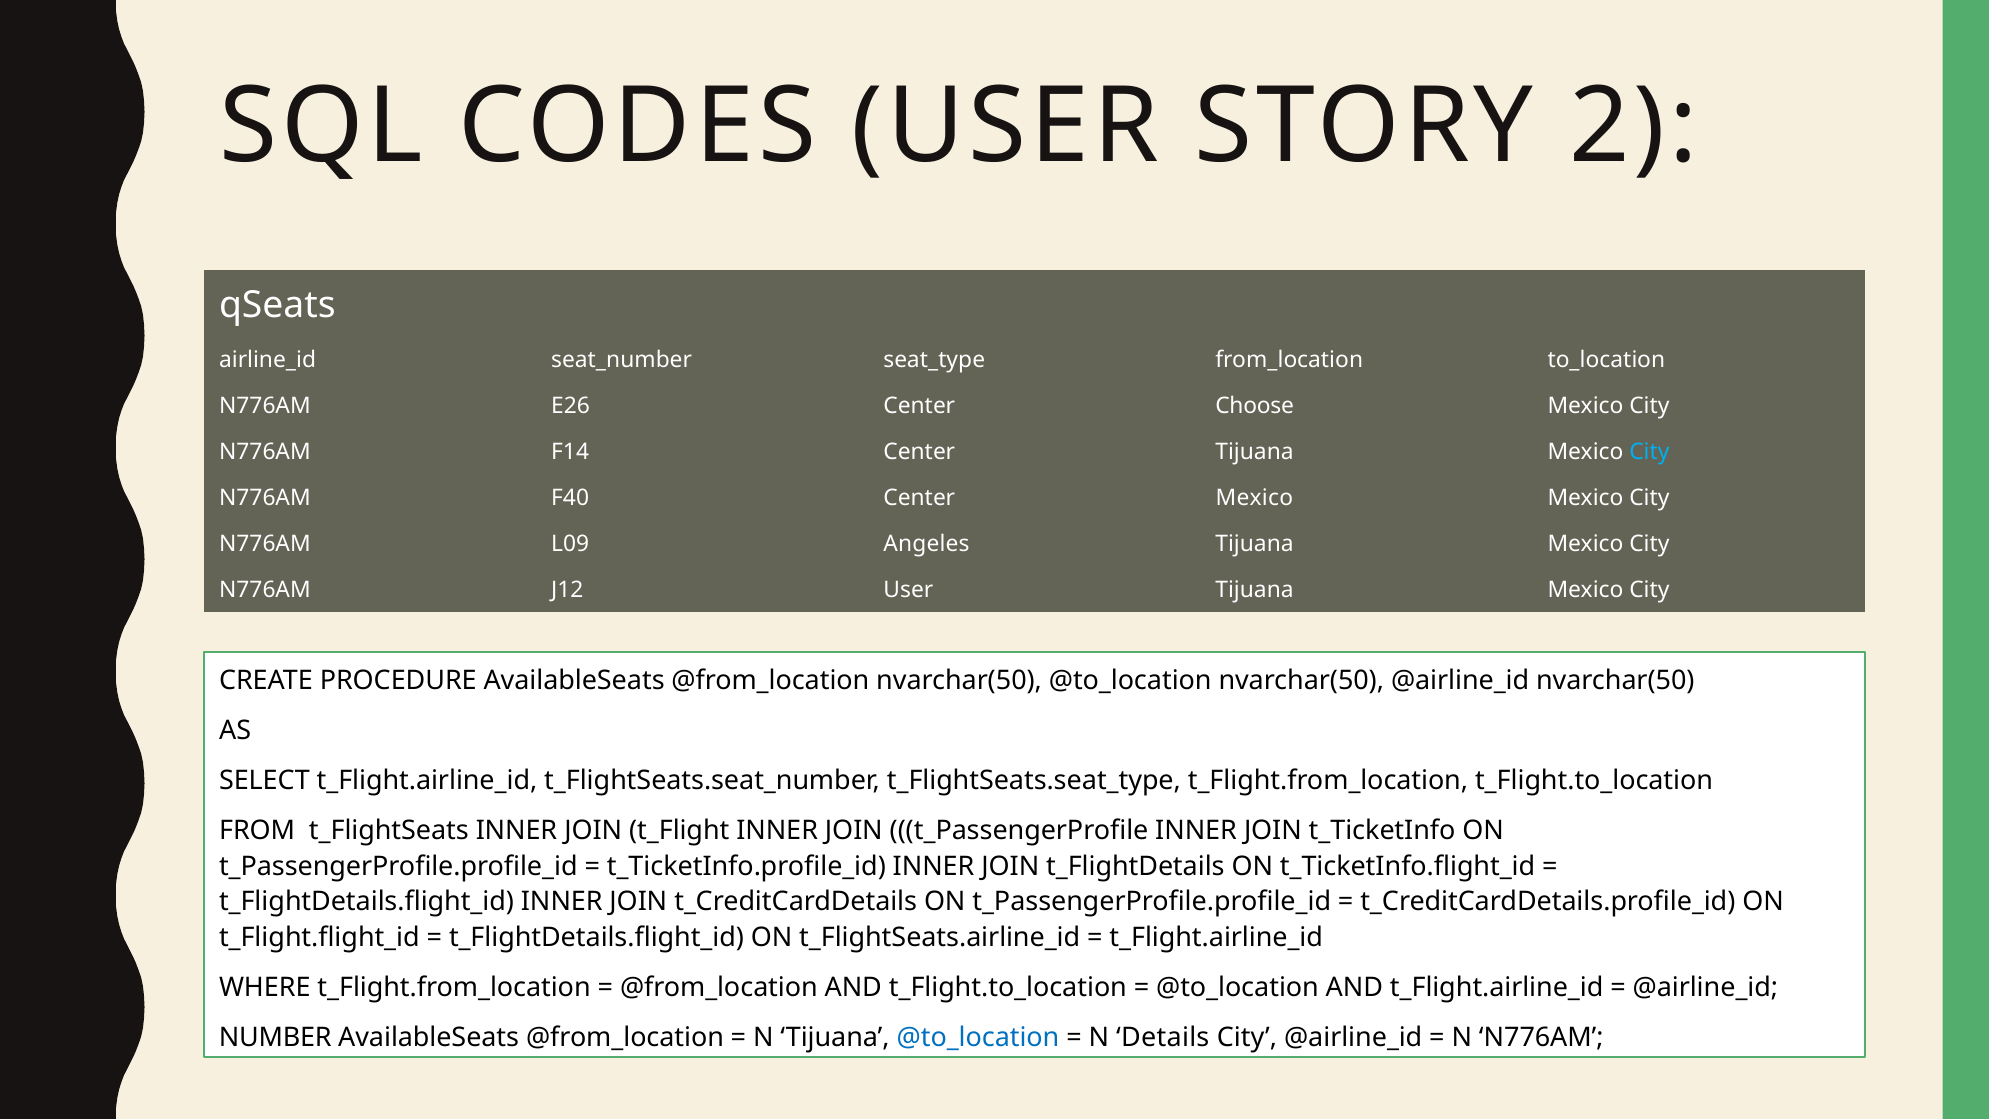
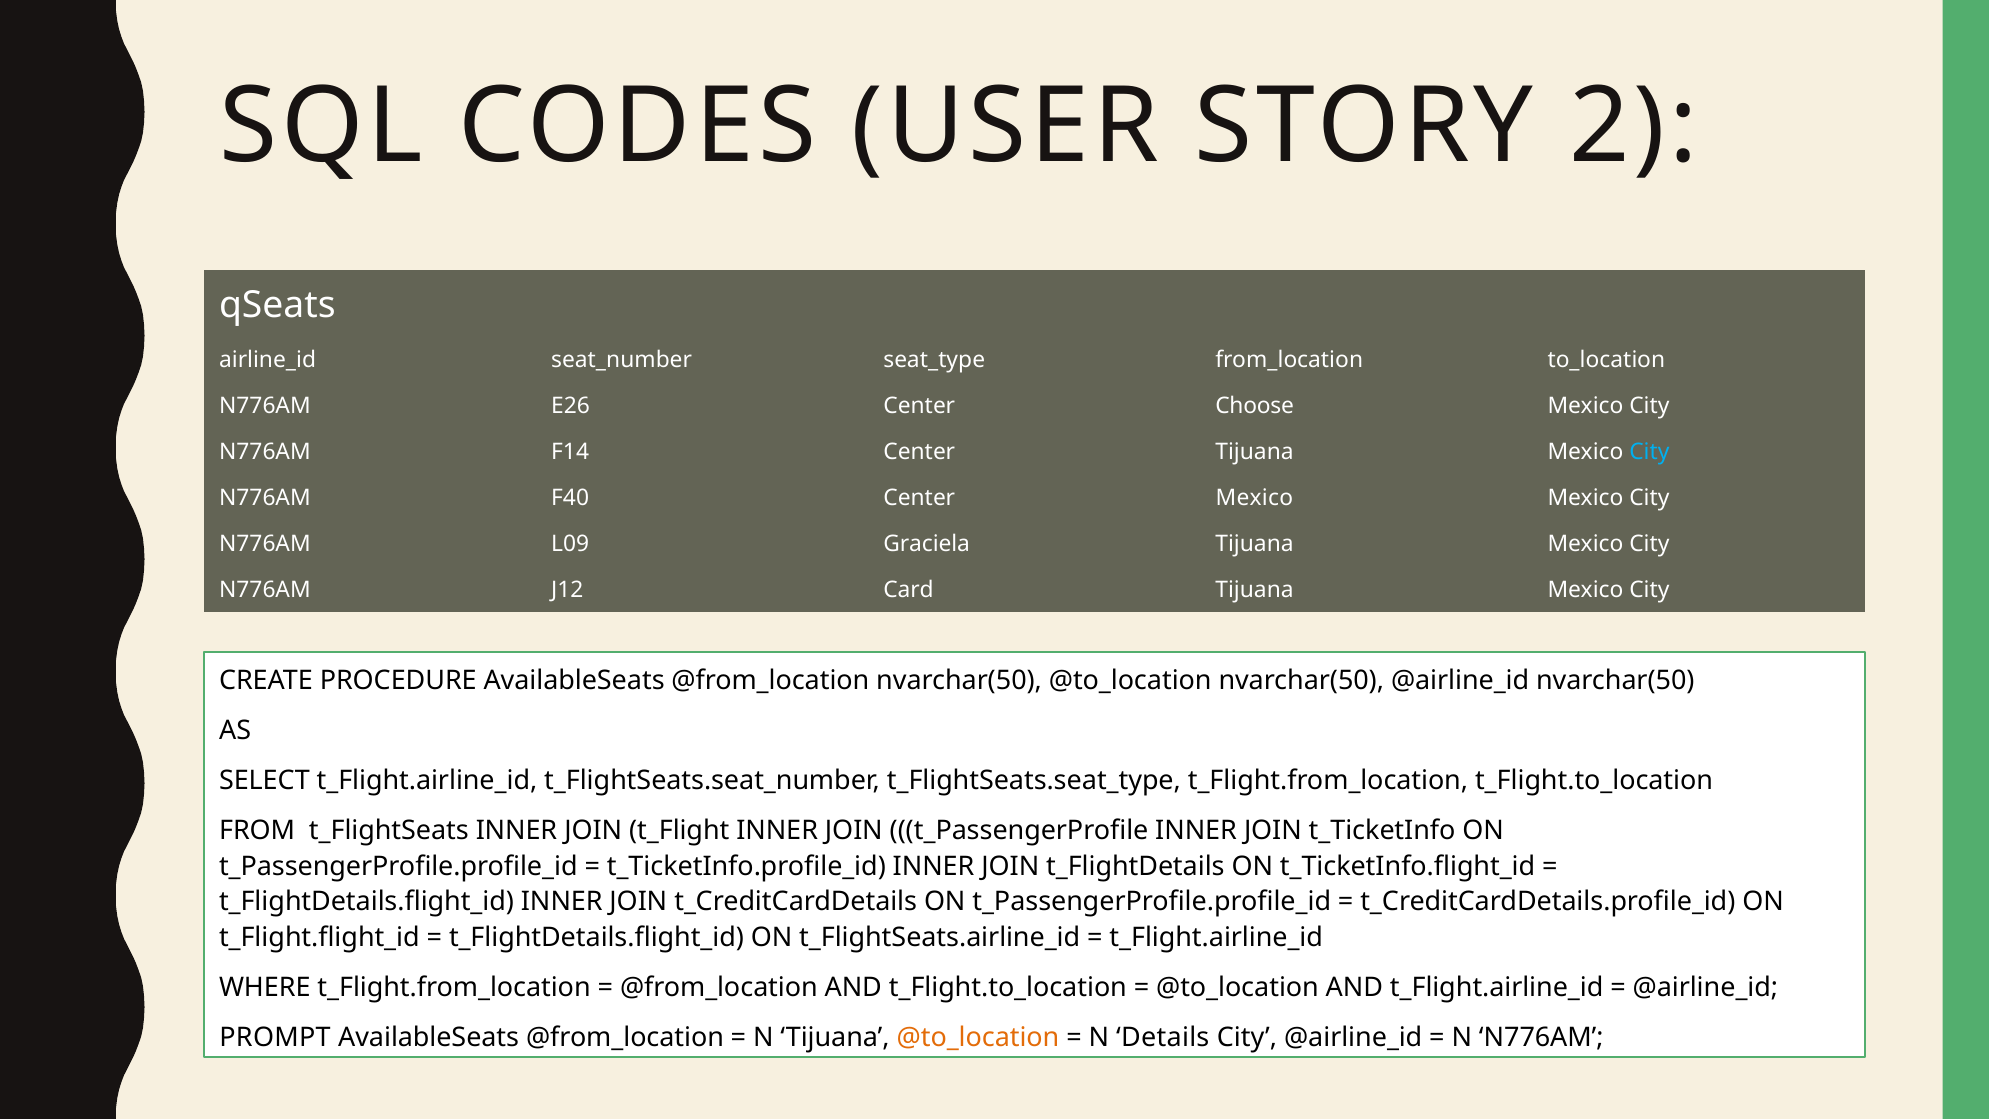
Angeles: Angeles -> Graciela (927, 544)
J12 User: User -> Card (908, 590)
NUMBER: NUMBER -> PROMPT (275, 1038)
@to_location colour: blue -> orange (978, 1038)
